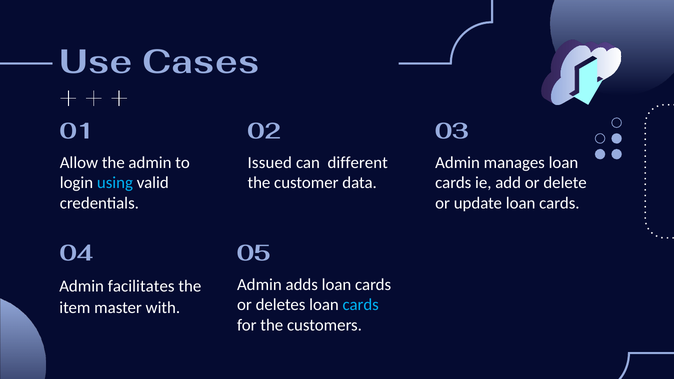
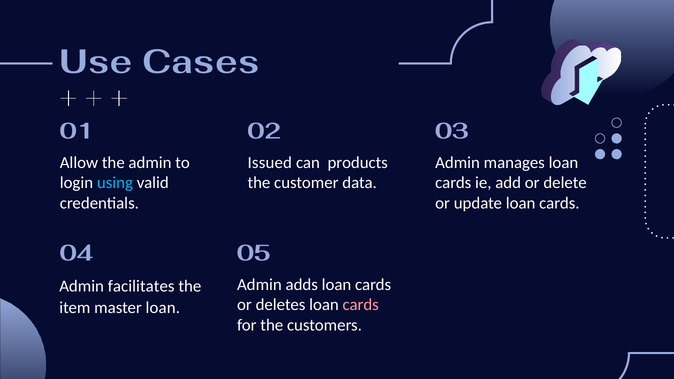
different: different -> products (358, 163)
cards colour: light blue -> pink (361, 305)
master with: with -> loan (163, 308)
